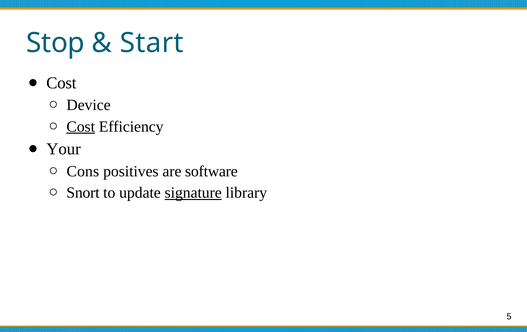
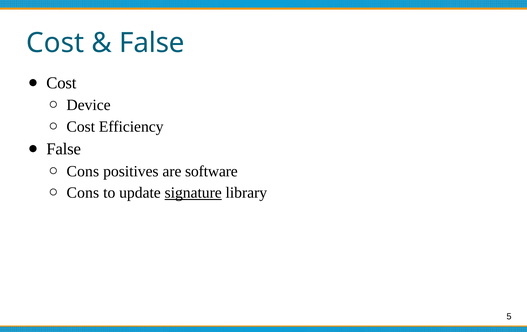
Stop: Stop -> Cost (55, 43)
Start: Start -> False (152, 43)
Cost underline: present -> none (81, 127)
Your: Your -> False (64, 149)
Snort: Snort -> Cons (83, 193)
